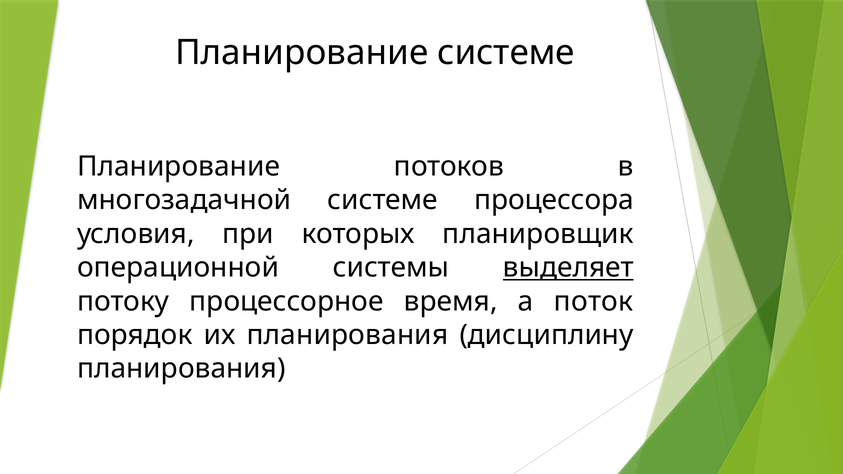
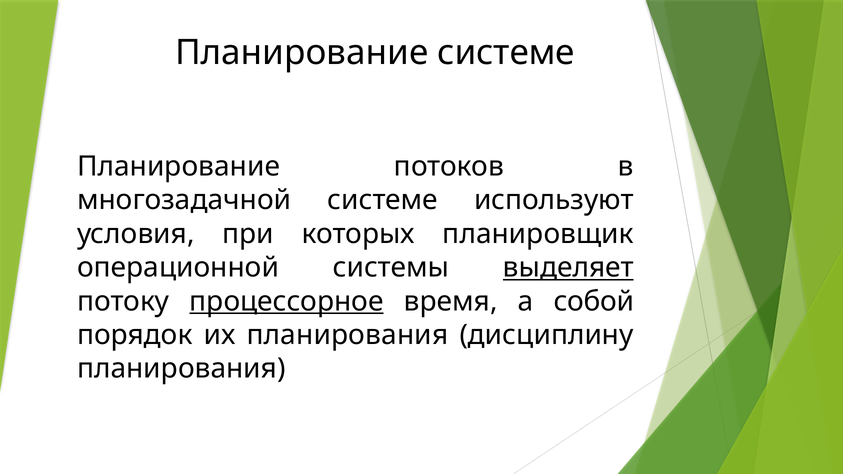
процессора: процессора -> используют (554, 200)
процессорное underline: none -> present (287, 301)
поток: поток -> собой (594, 301)
